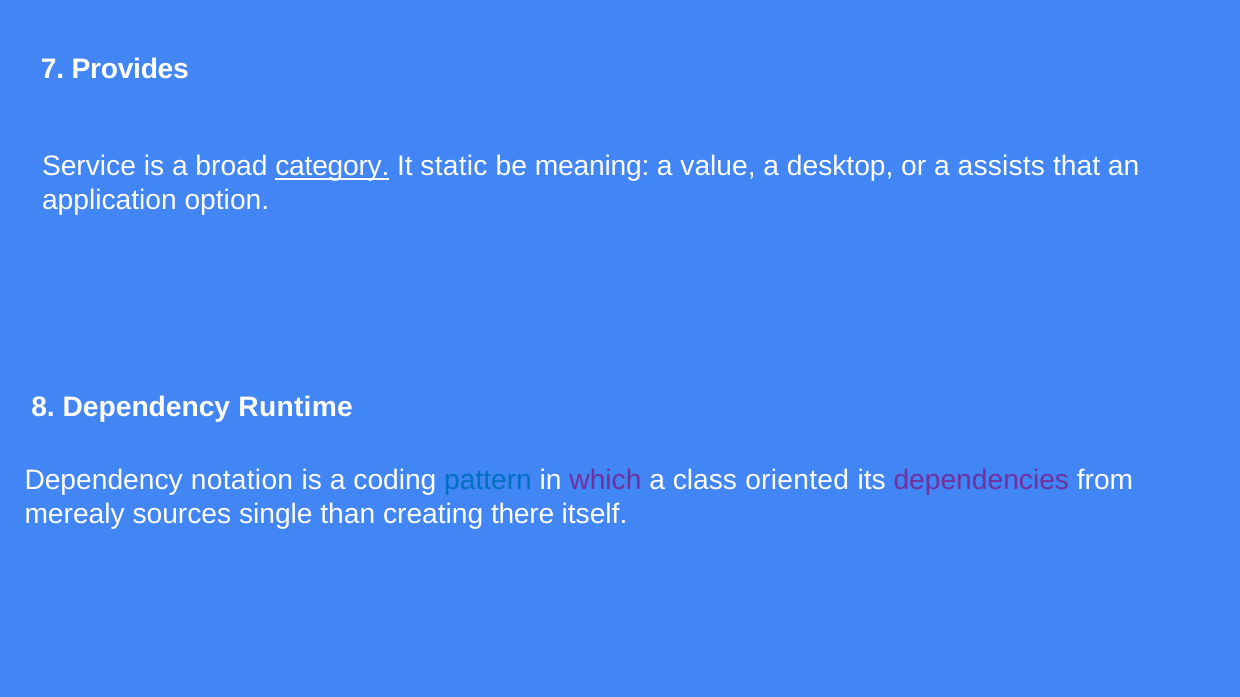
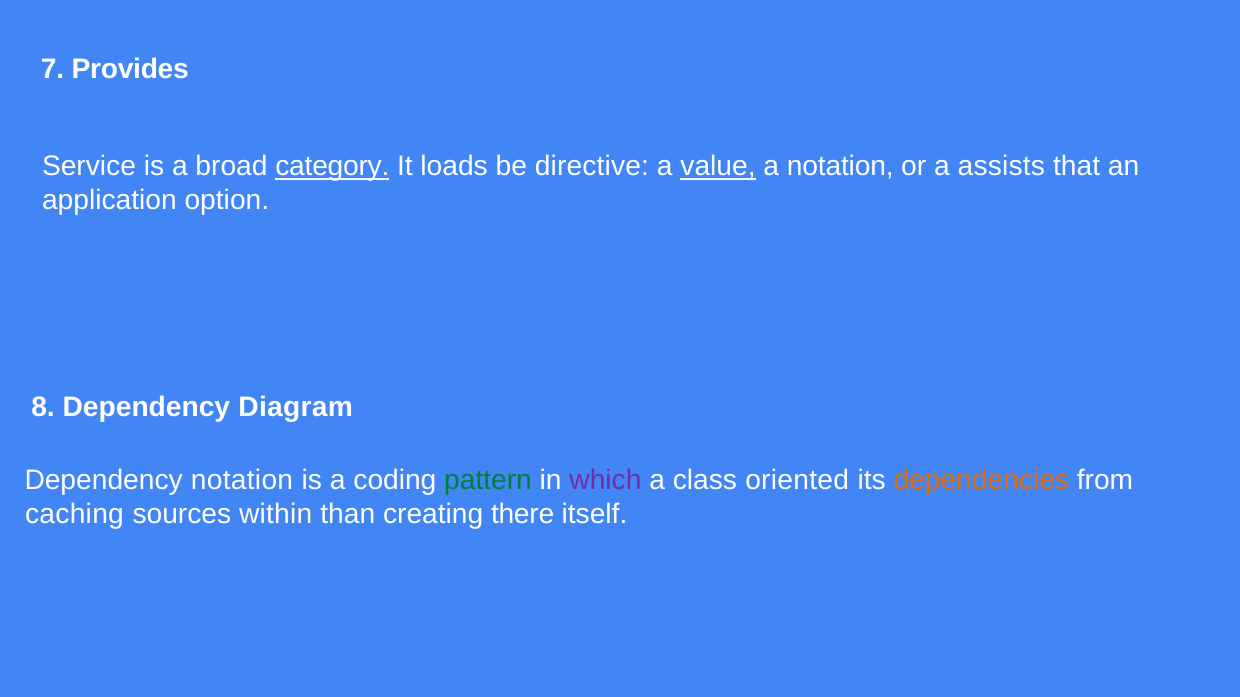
static: static -> loads (454, 167)
meaning: meaning -> directive (592, 167)
value underline: none -> present (718, 167)
a desktop: desktop -> notation (840, 167)
Runtime: Runtime -> Diagram (296, 408)
pattern colour: blue -> green (488, 481)
dependencies colour: purple -> orange (981, 481)
merealy: merealy -> caching (74, 514)
single: single -> within (276, 514)
